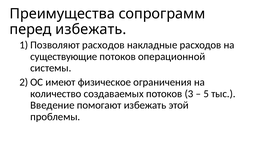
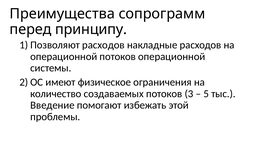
перед избежать: избежать -> принципу (91, 29)
существующие: существующие -> операционной (64, 57)
